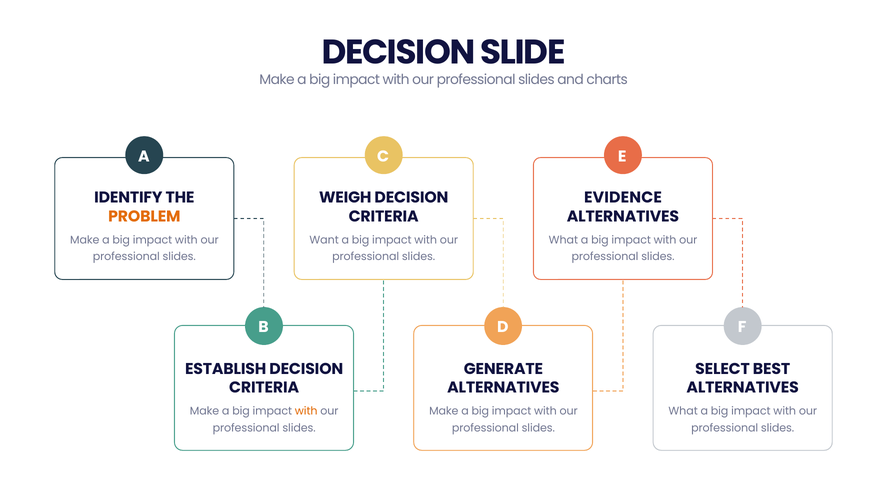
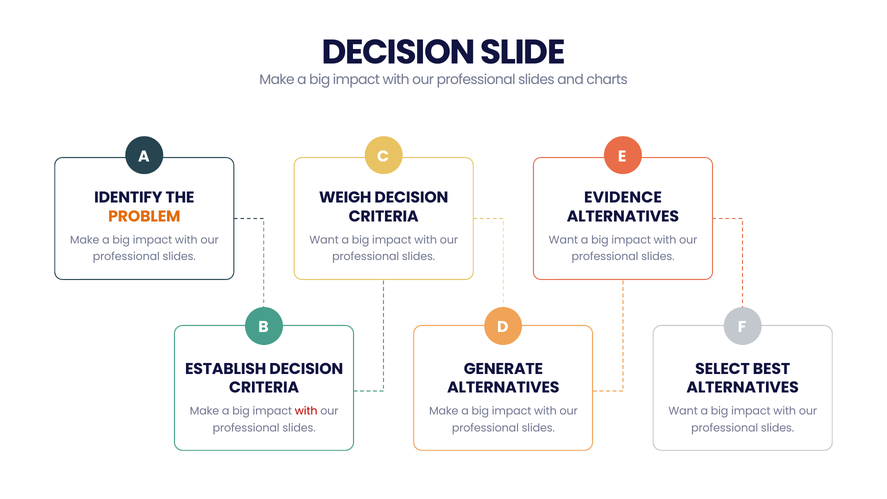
What: What -> Want (563, 240)
with colour: orange -> red (306, 411)
What: What -> Want (683, 411)
